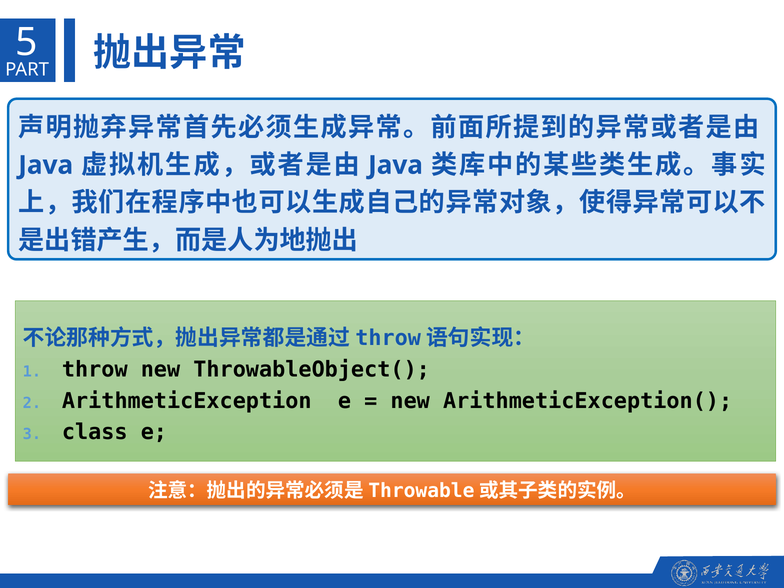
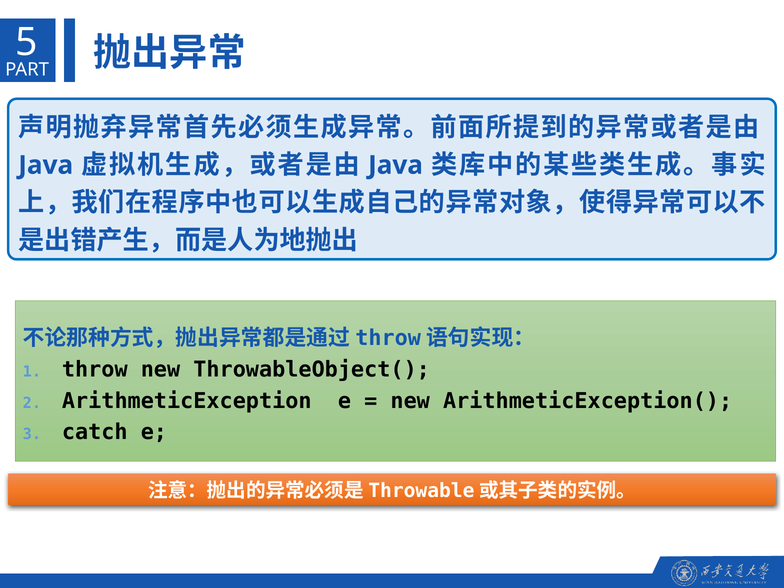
class: class -> catch (95, 432)
